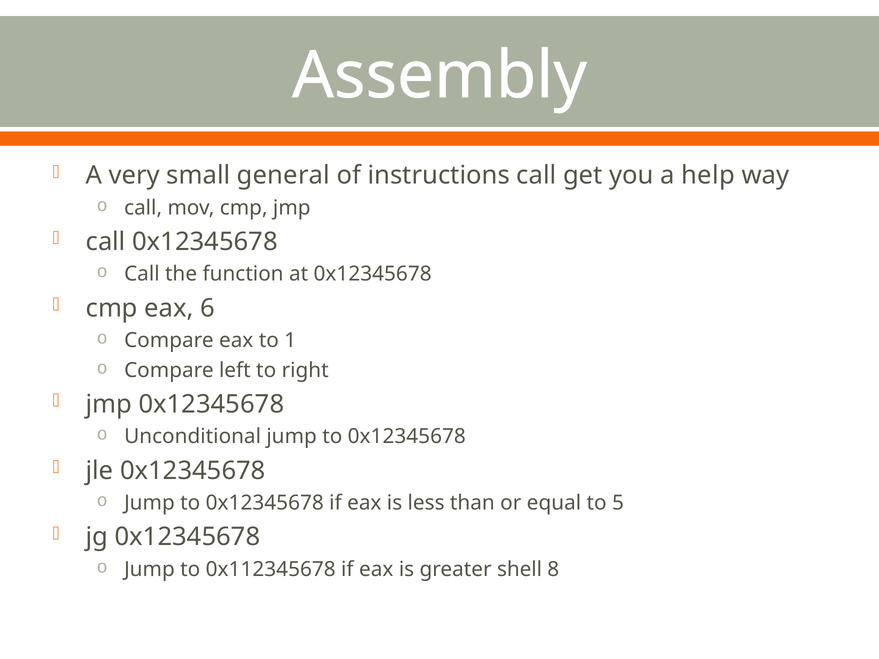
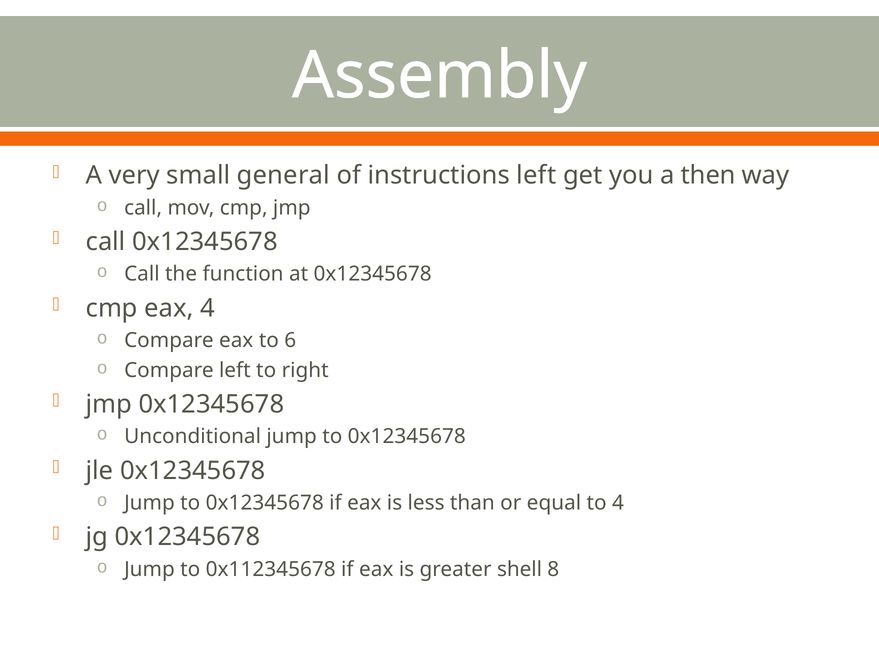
instructions call: call -> left (536, 175)
help: help -> then (708, 175)
eax 6: 6 -> 4 (208, 308)
1: 1 -> 6 (290, 341)
to 5: 5 -> 4 (618, 503)
